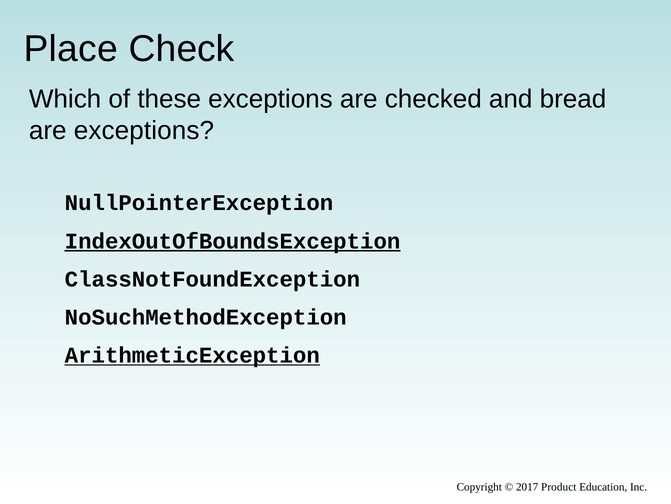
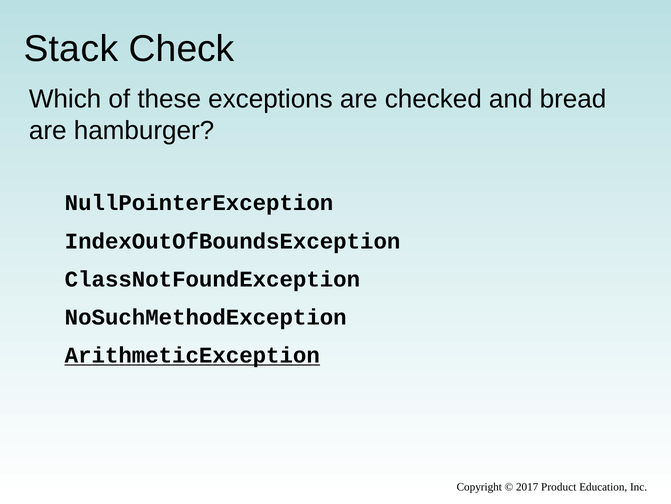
Place: Place -> Stack (71, 49)
are exceptions: exceptions -> hamburger (144, 130)
IndexOutOfBoundsException underline: present -> none (233, 241)
